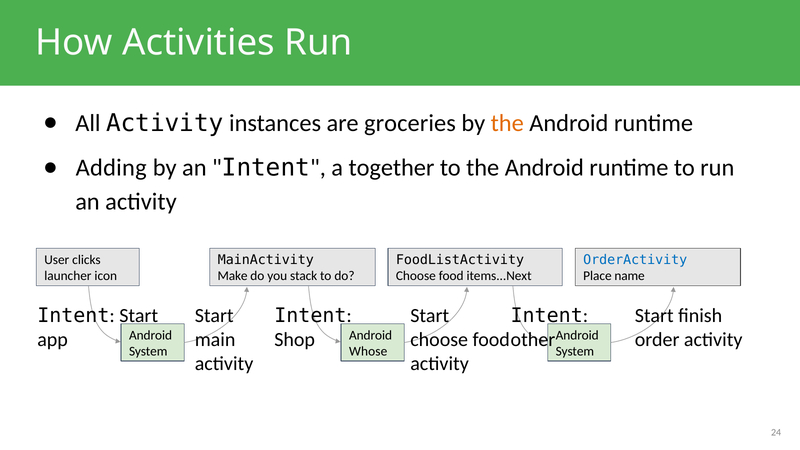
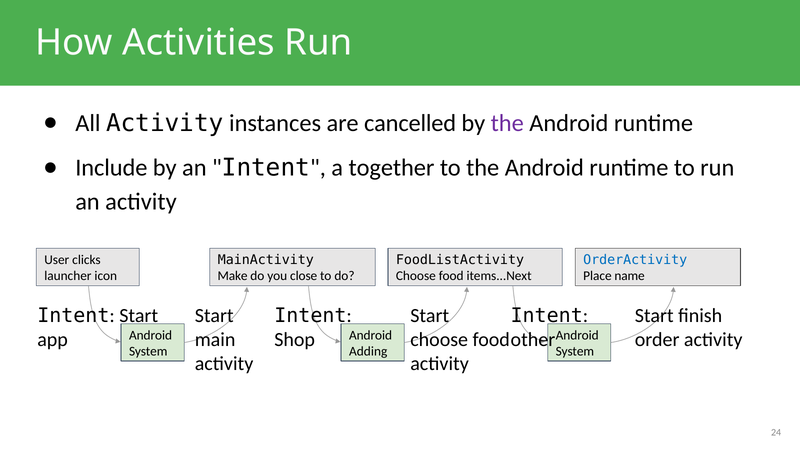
groceries: groceries -> cancelled (410, 123)
the colour: orange -> purple (507, 123)
Adding: Adding -> Include (111, 168)
stack: stack -> close (304, 276)
Whose: Whose -> Adding (368, 351)
